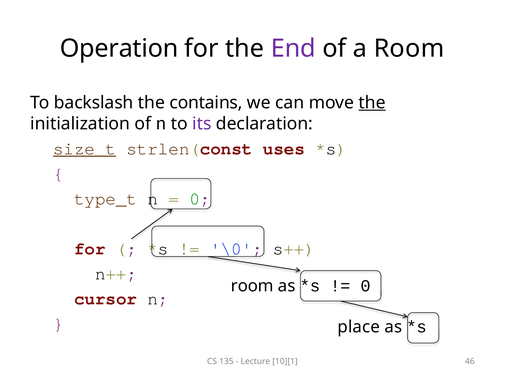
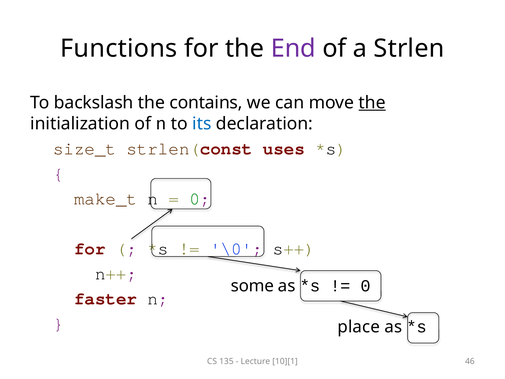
Operation: Operation -> Functions (119, 48)
a Room: Room -> Strlen (409, 48)
its colour: purple -> blue (202, 124)
size_t underline: present -> none (85, 149)
type_t: type_t -> make_t (106, 199)
room: room -> some (252, 286)
cursor: cursor -> faster (106, 298)
